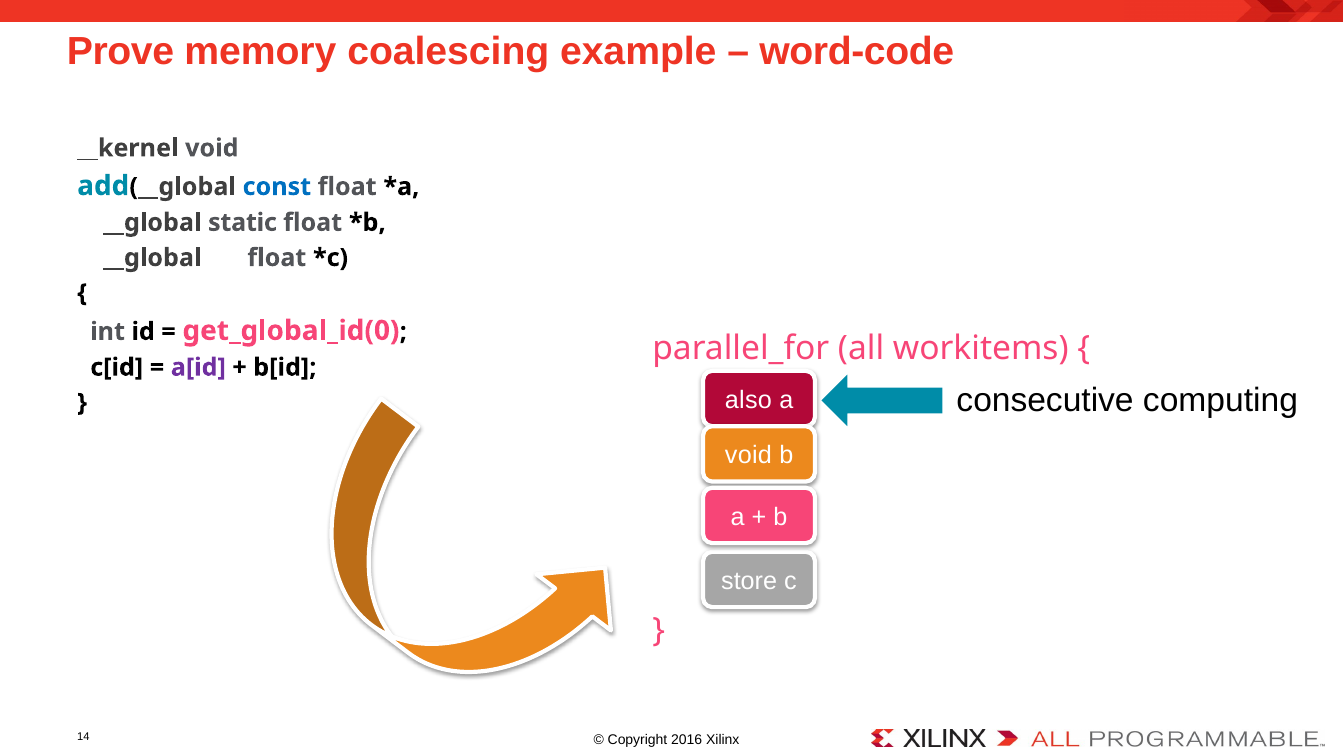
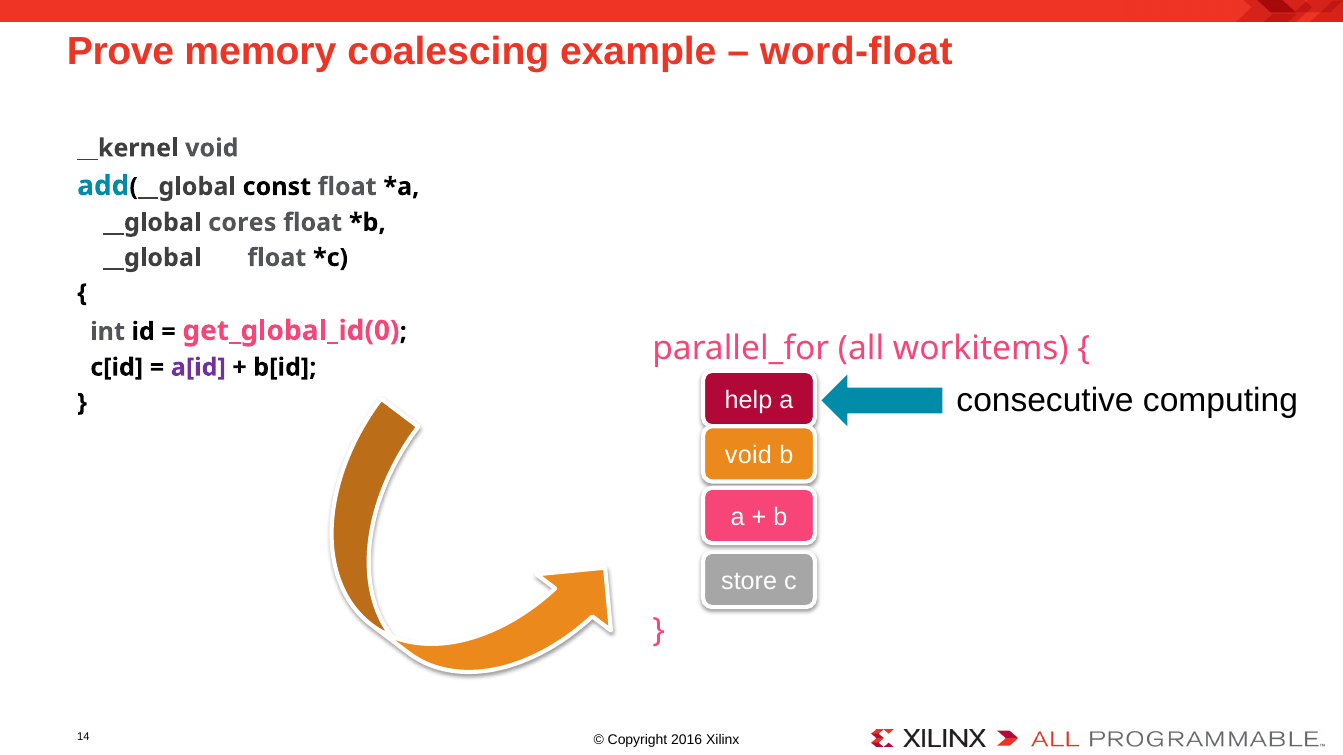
word-code: word-code -> word-float (856, 52)
const colour: blue -> black (277, 187)
static: static -> cores (242, 223)
also: also -> help (749, 400)
